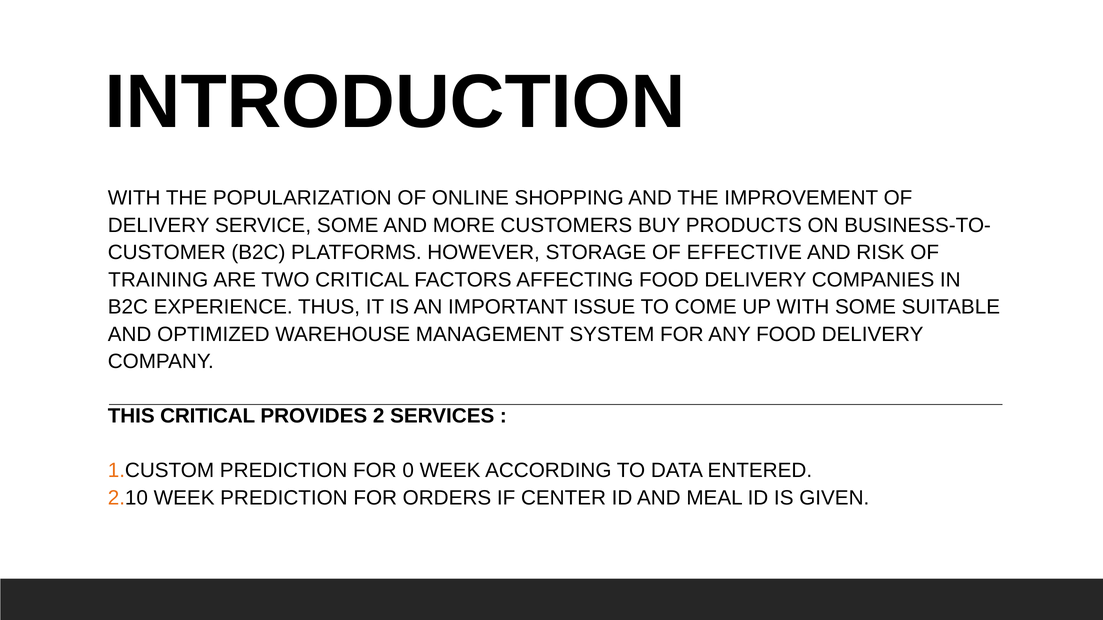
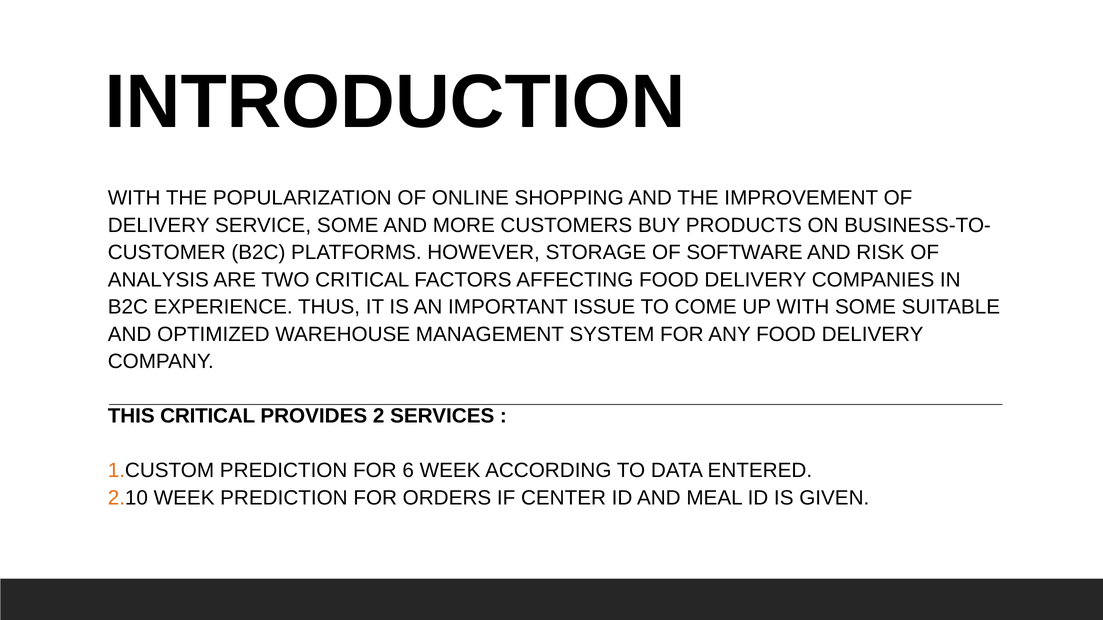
EFFECTIVE: EFFECTIVE -> SOFTWARE (745, 253)
TRAINING: TRAINING -> ANALYSIS (158, 280)
0: 0 -> 6 (408, 471)
